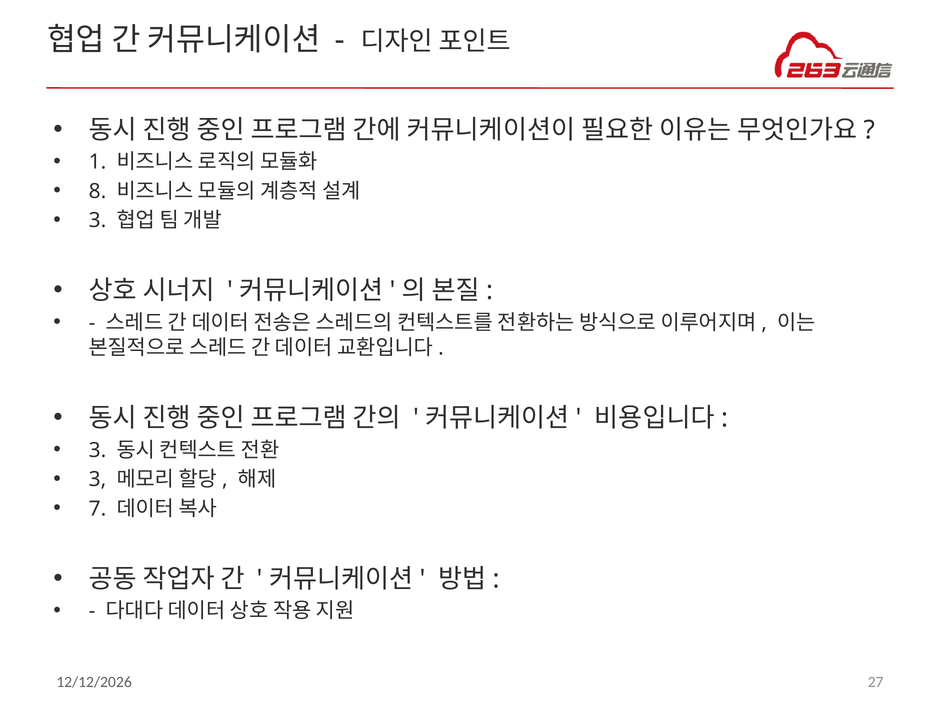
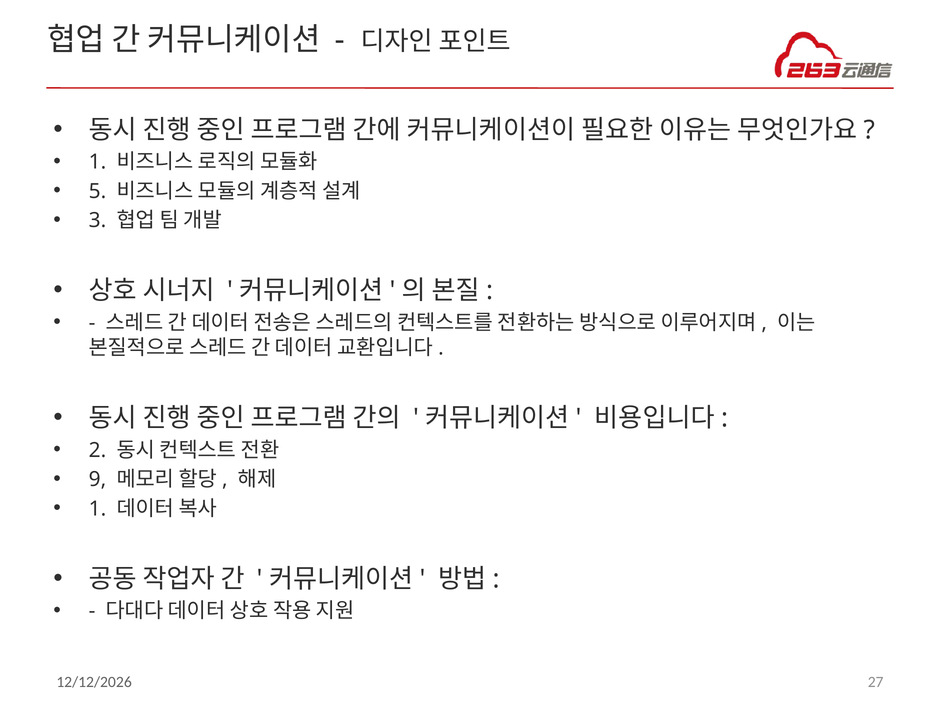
8: 8 -> 5 (98, 191)
3: 3 -> 2 (98, 450)
3: 3 -> 9 (98, 479)
7: 7 -> 1 (98, 509)
